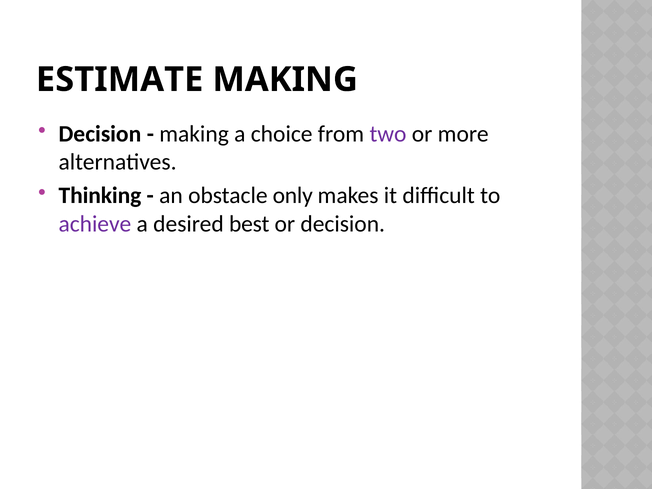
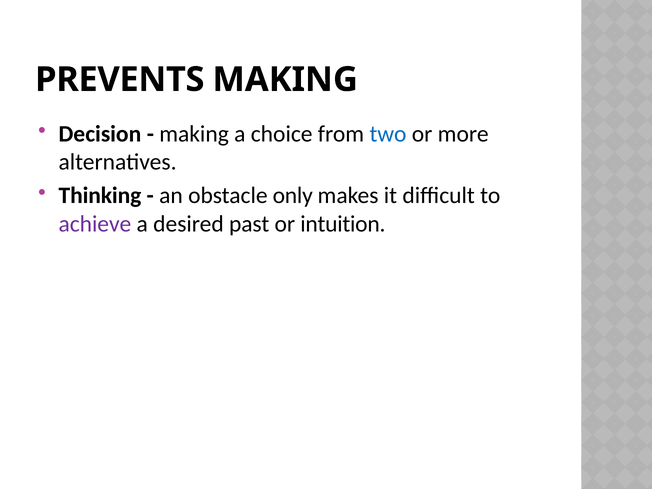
ESTIMATE: ESTIMATE -> PREVENTS (120, 80)
two colour: purple -> blue (388, 134)
best: best -> past (249, 224)
or decision: decision -> intuition (343, 224)
